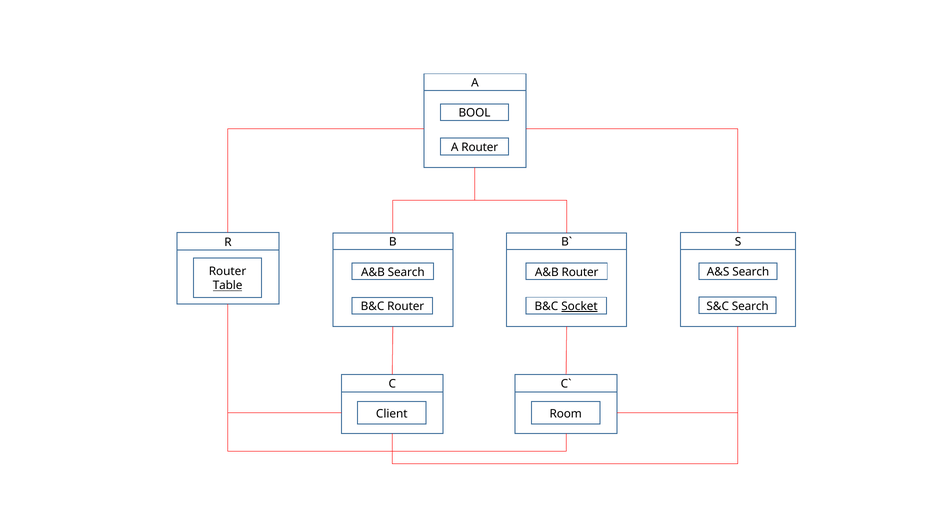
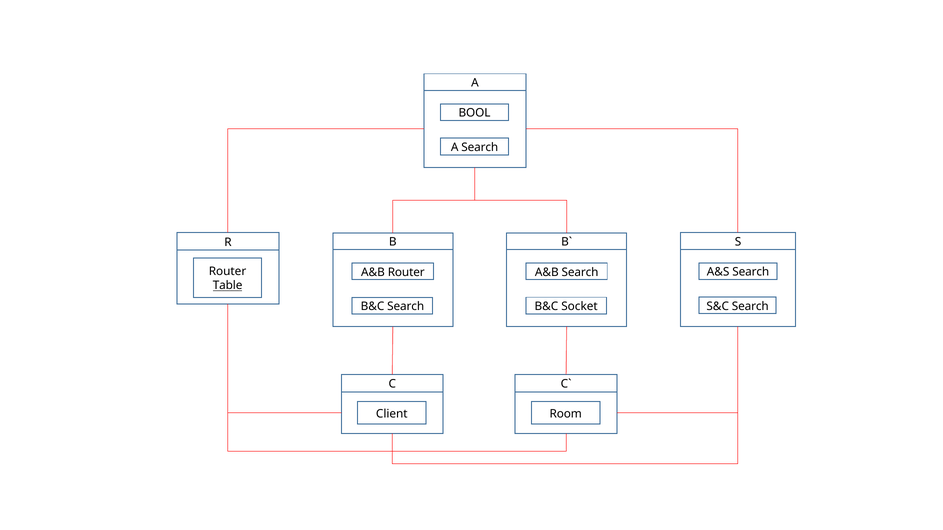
A Router: Router -> Search (480, 147)
A&B Router: Router -> Search (580, 272)
A&B Search: Search -> Router (406, 272)
Socket underline: present -> none (579, 307)
B&C Router: Router -> Search (406, 307)
